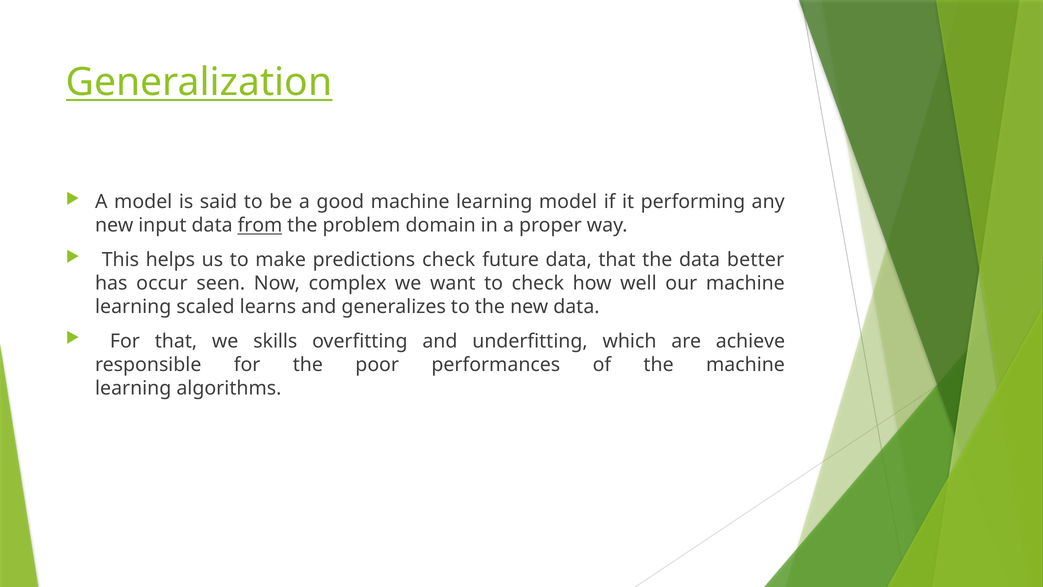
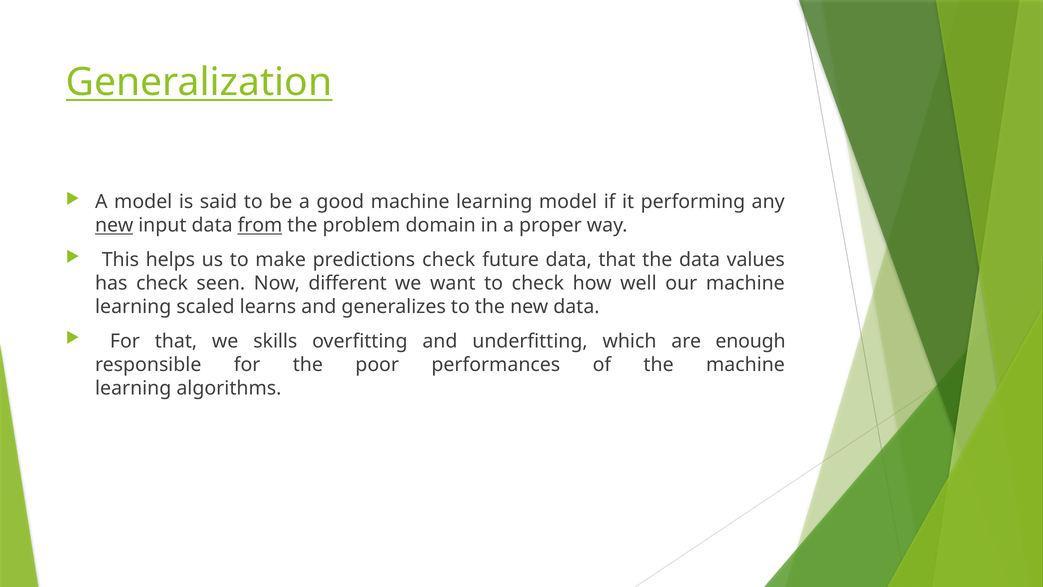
new underline: none -> present (114, 225)
better: better -> values (756, 260)
has occur: occur -> check (162, 283)
complex: complex -> different (348, 283)
achieve: achieve -> enough (751, 341)
